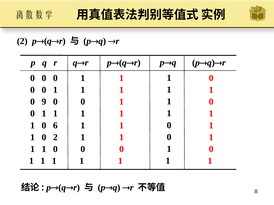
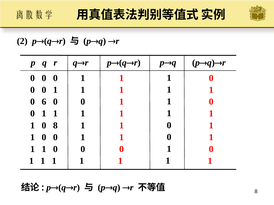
9: 9 -> 6 (44, 102)
0 6: 6 -> 8 (55, 126)
2: 2 -> 0 (55, 138)
